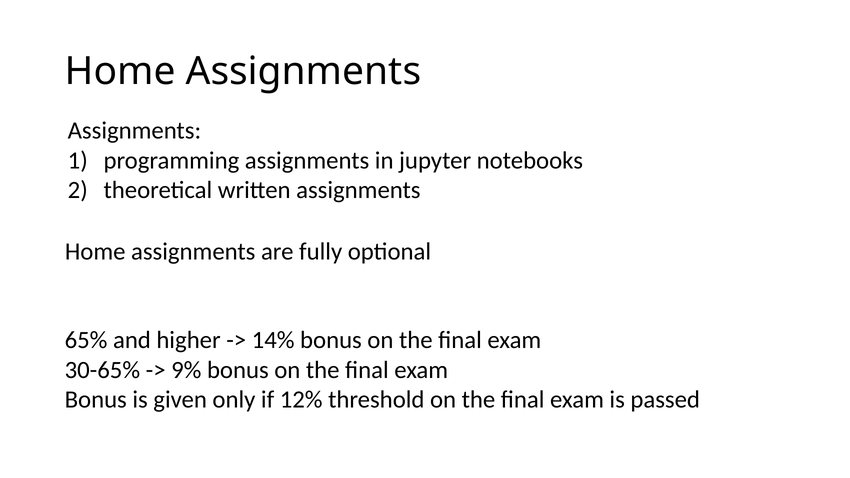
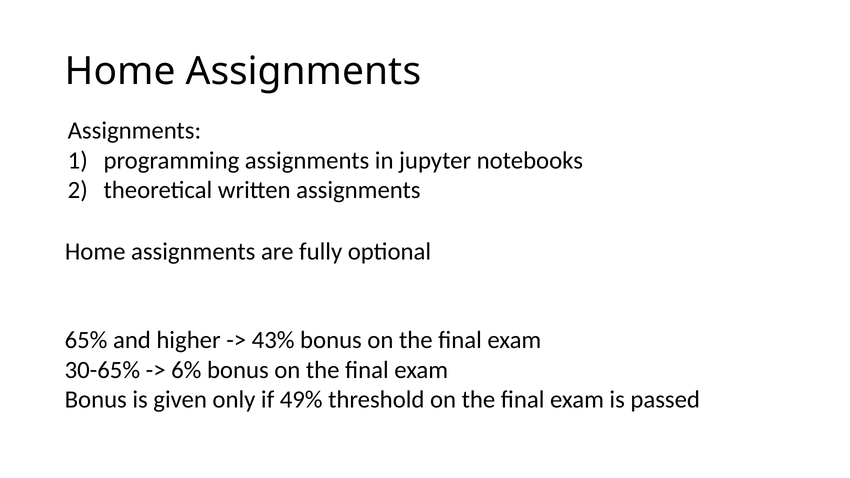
14%: 14% -> 43% (273, 340)
9%: 9% -> 6% (186, 370)
12%: 12% -> 49% (301, 400)
